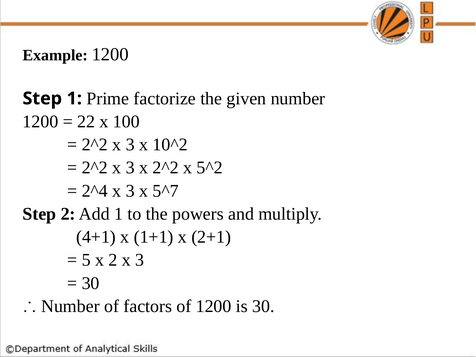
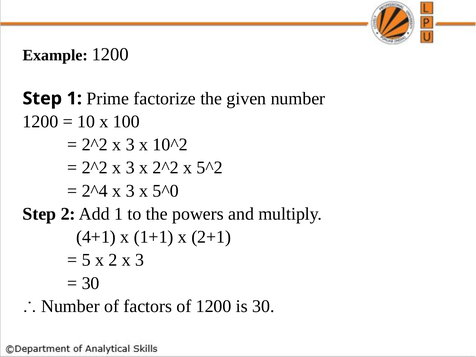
22: 22 -> 10 (86, 122)
5^7: 5^7 -> 5^0 (166, 191)
